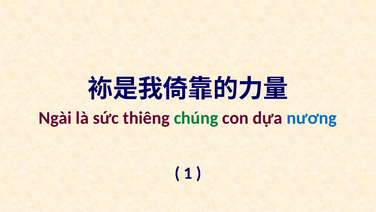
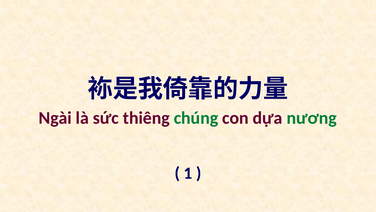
nương colour: blue -> green (312, 118)
